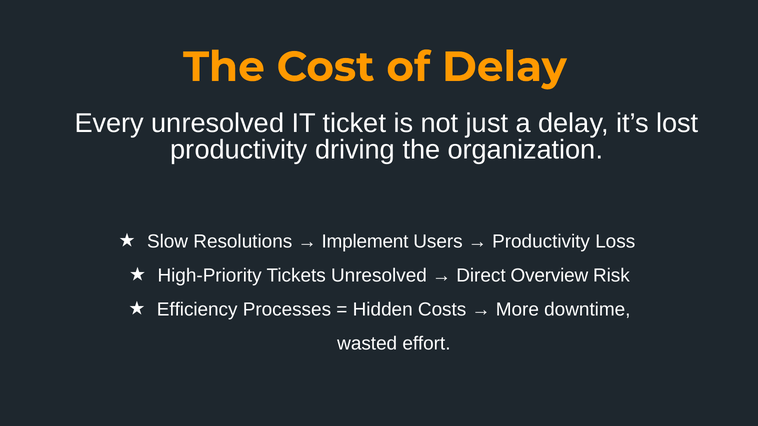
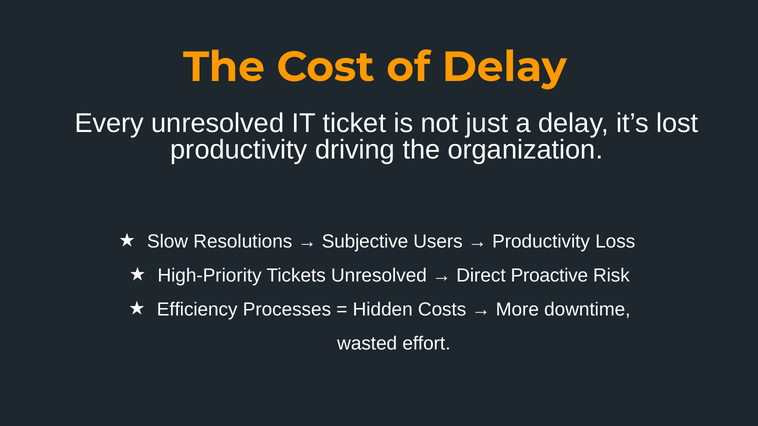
Implement: Implement -> Subjective (365, 242)
Overview: Overview -> Proactive (549, 276)
